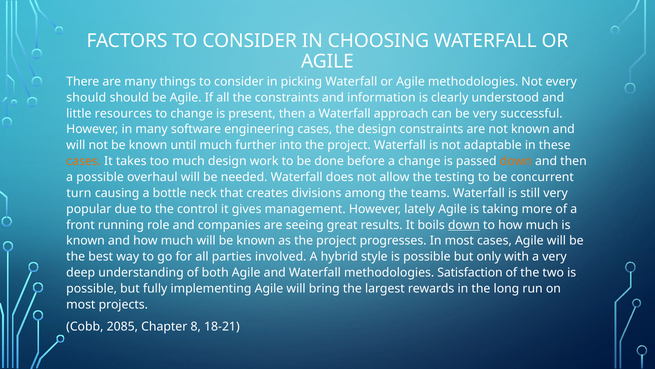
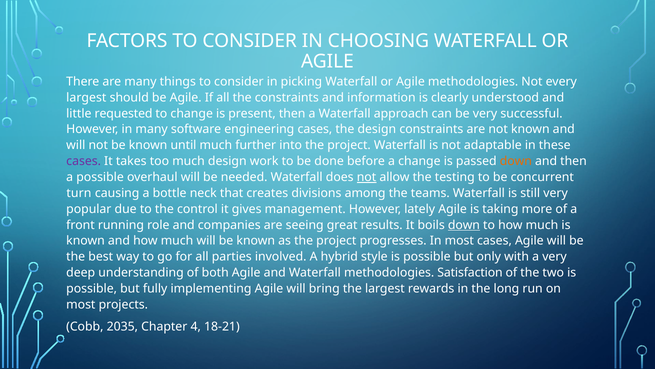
should: should -> largest (86, 97)
resources: resources -> requested (124, 113)
cases colour: orange -> purple (84, 161)
not underline: none -> present (367, 177)
2085: 2085 -> 2035 (122, 326)
8: 8 -> 4 (196, 326)
